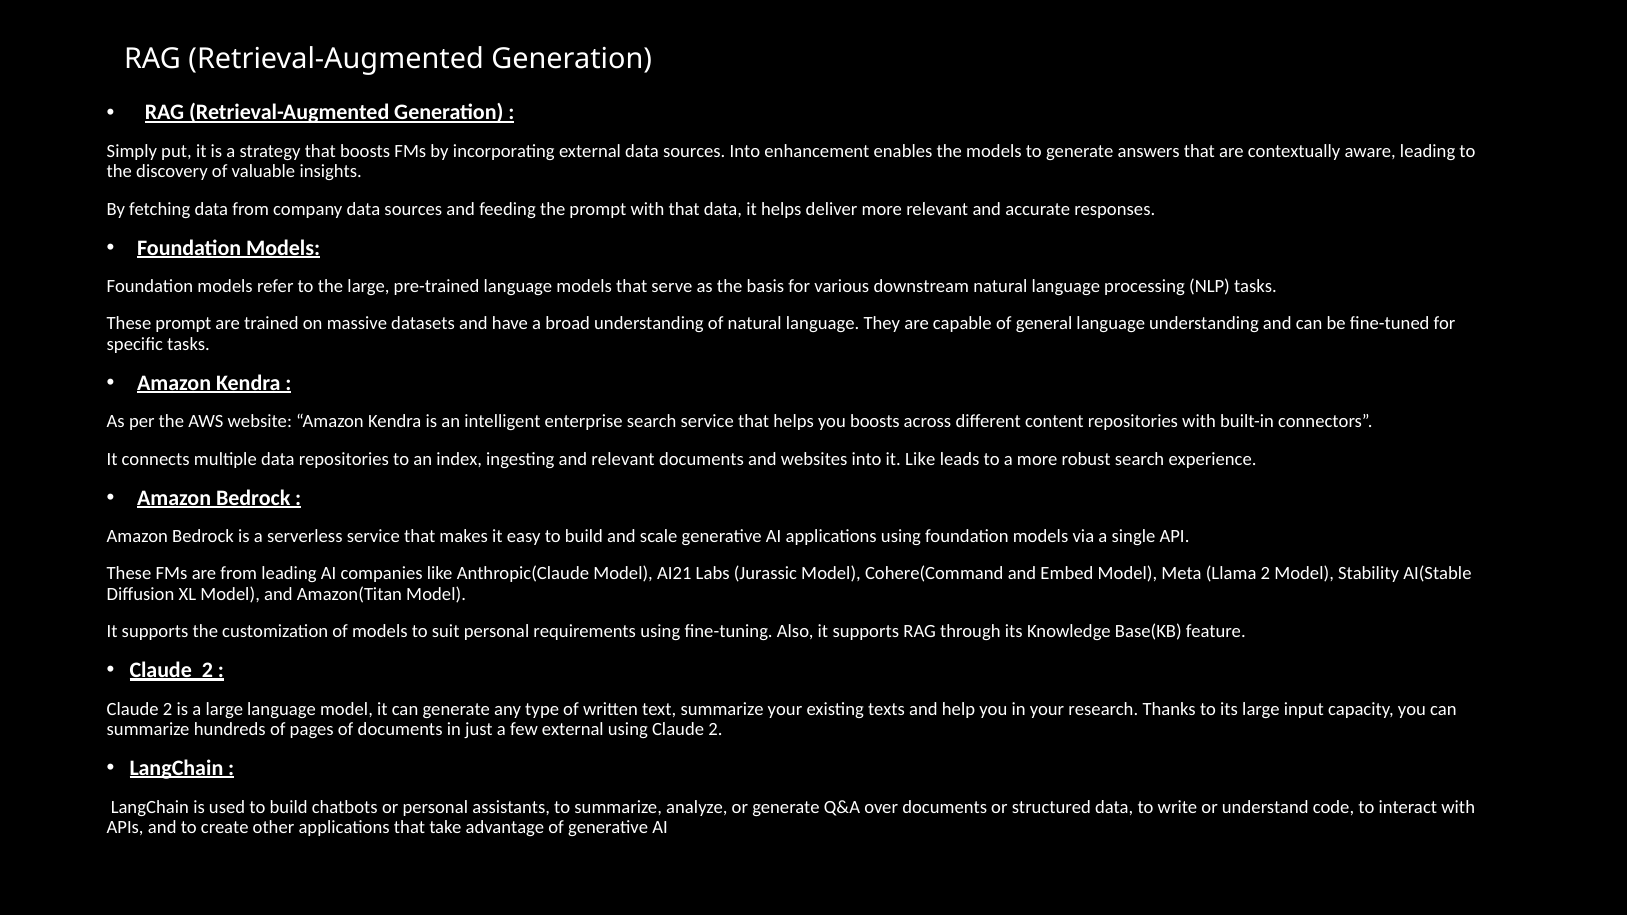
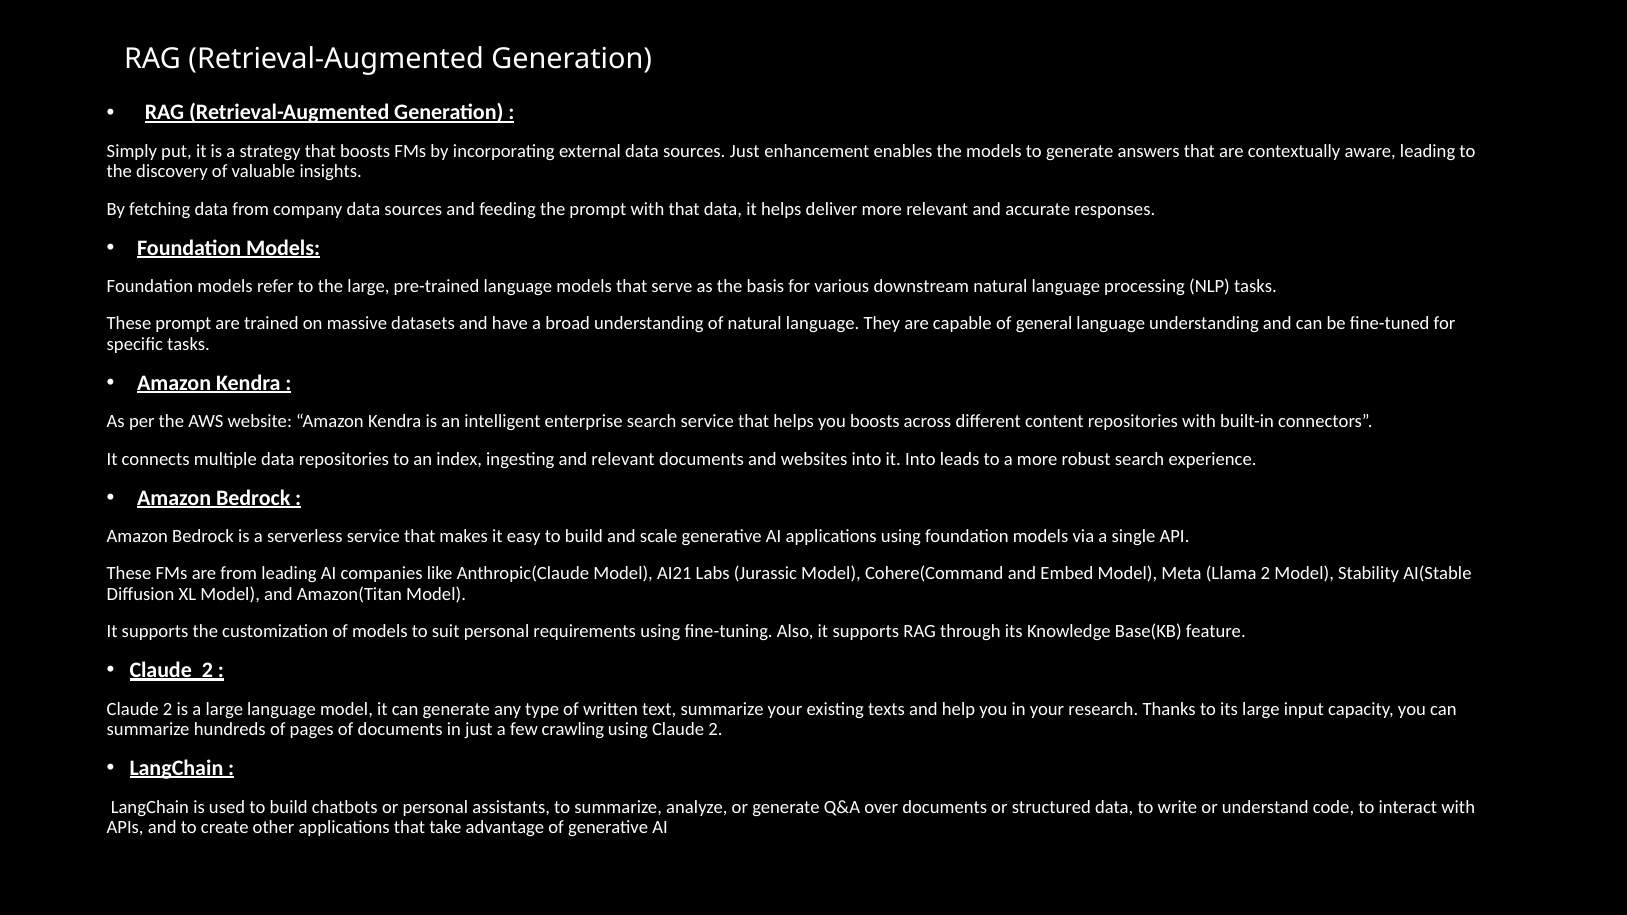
sources Into: Into -> Just (745, 152)
it Like: Like -> Into (920, 459)
few external: external -> crawling (573, 729)
